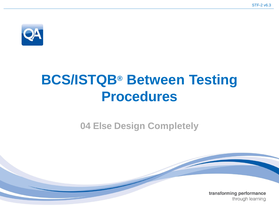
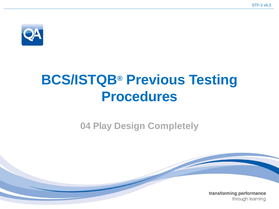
Between: Between -> Previous (156, 80)
Else: Else -> Play (102, 126)
